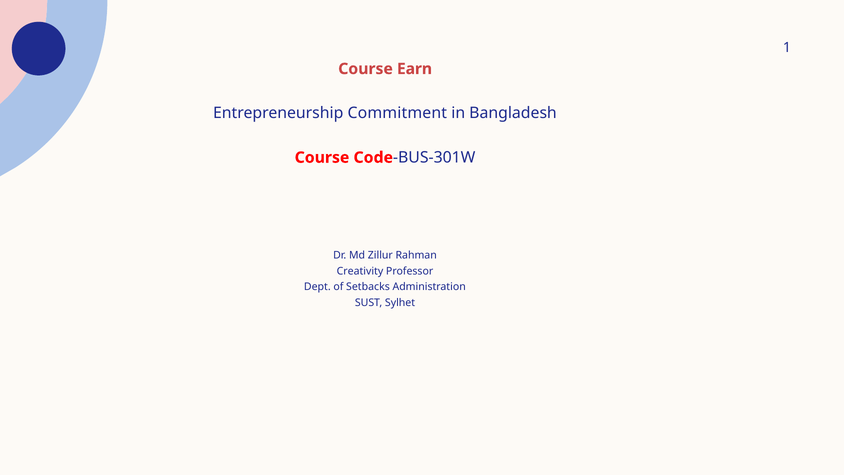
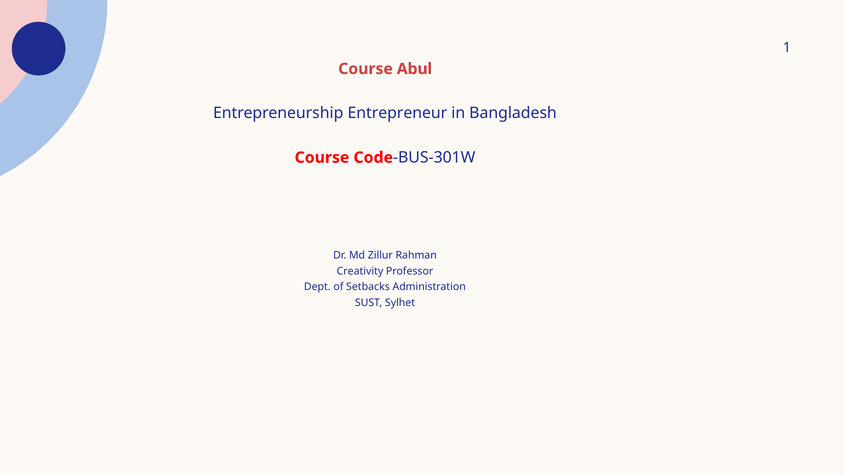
Earn: Earn -> Abul (414, 69)
Commitment: Commitment -> Entrepreneur (397, 113)
